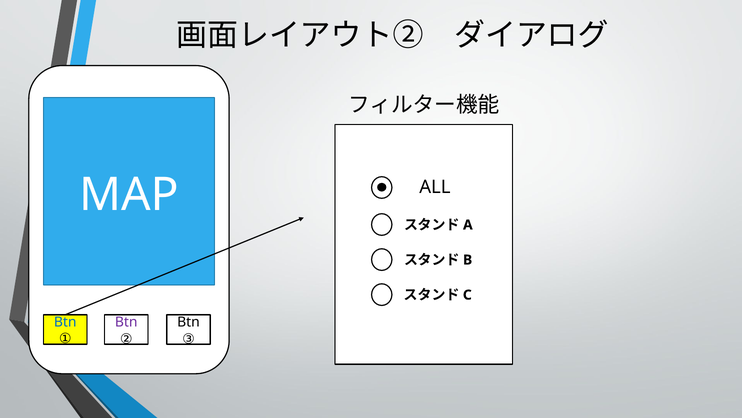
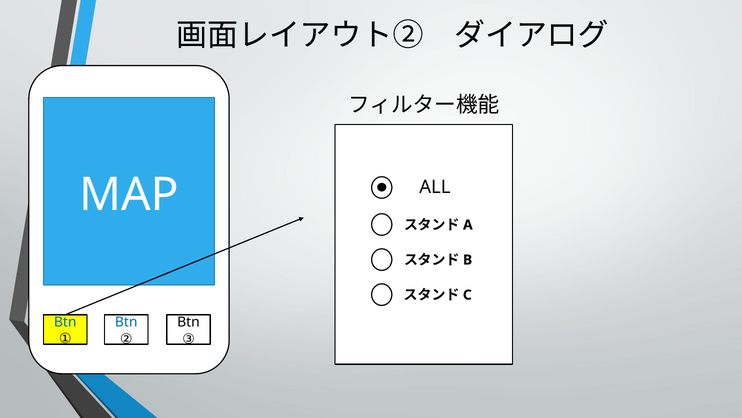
Btn colour: purple -> blue (126, 322)
